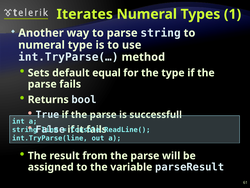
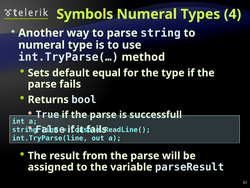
Iterates: Iterates -> Symbols (85, 14)
1: 1 -> 4 (233, 14)
